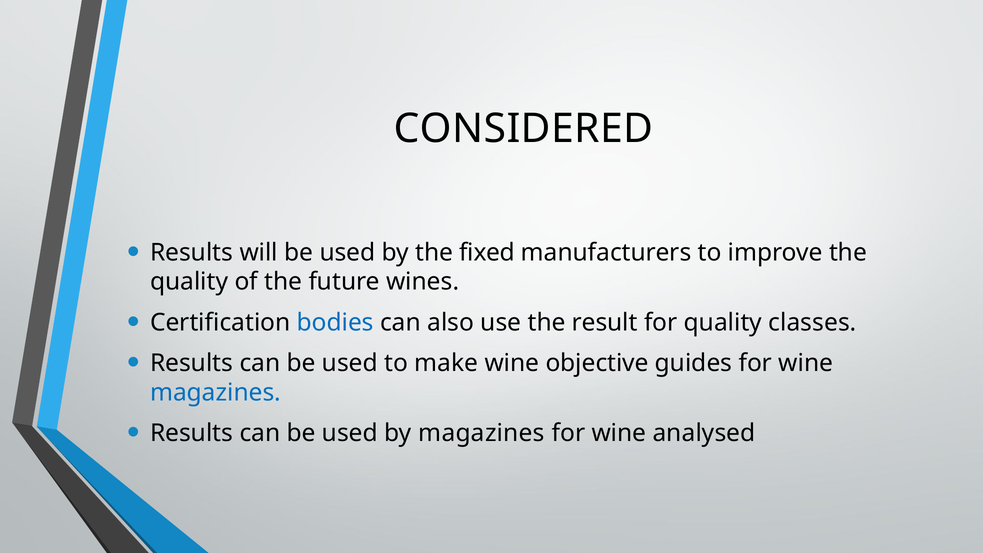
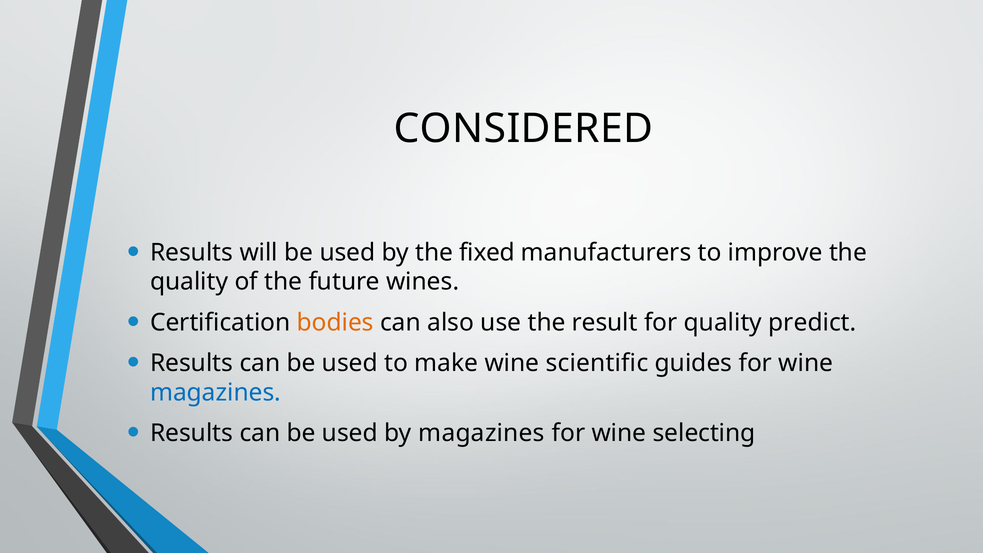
bodies colour: blue -> orange (335, 322)
classes: classes -> predict (812, 322)
objective: objective -> scientific (597, 363)
analysed: analysed -> selecting (704, 433)
